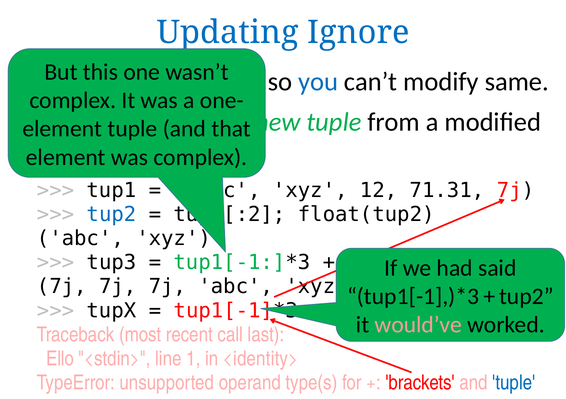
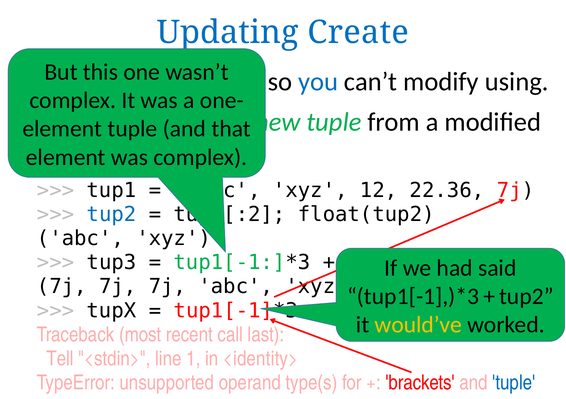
Ignore: Ignore -> Create (358, 33)
same: same -> using (517, 82)
71.31: 71.31 -> 22.36 (447, 190)
would’ve colour: pink -> yellow (418, 325)
Ello: Ello -> Tell (60, 359)
